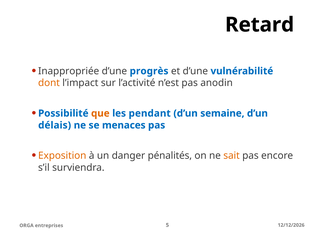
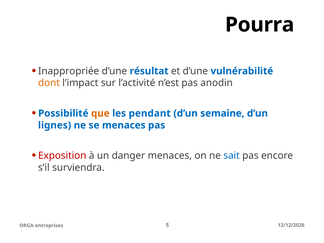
Retard: Retard -> Pourra (260, 25)
progrès: progrès -> résultat (149, 71)
délais: délais -> lignes (55, 125)
Exposition colour: orange -> red (62, 156)
danger pénalités: pénalités -> menaces (170, 156)
sait colour: orange -> blue (232, 156)
